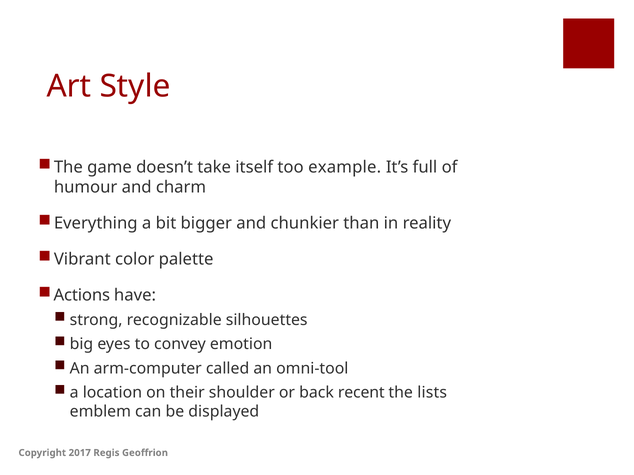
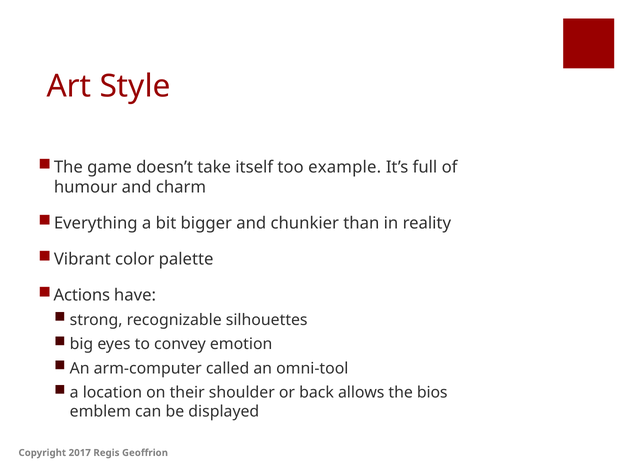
recent: recent -> allows (361, 393)
lists: lists -> bios (432, 393)
